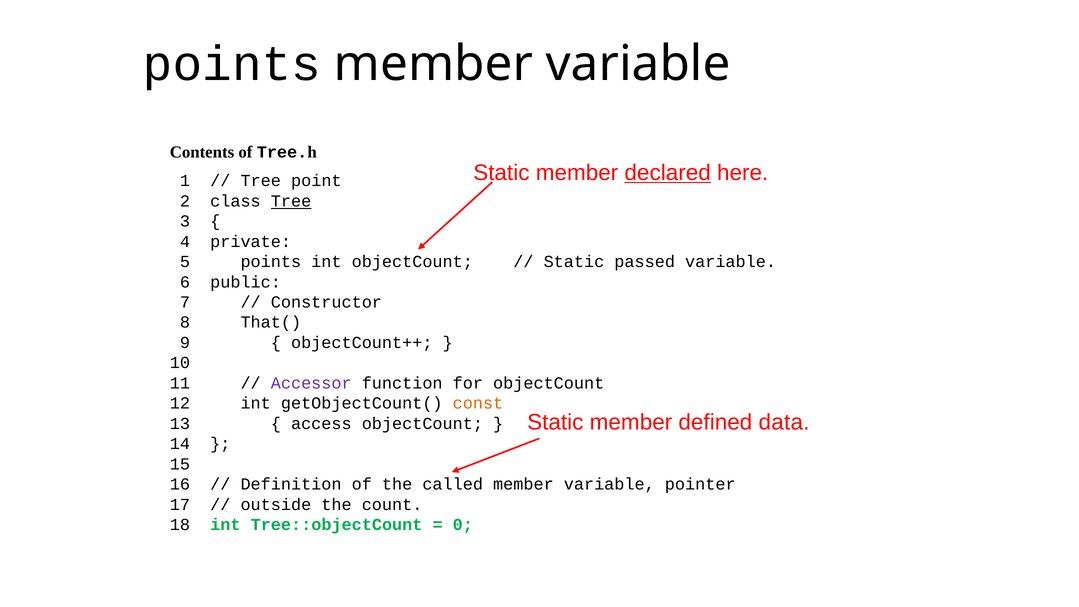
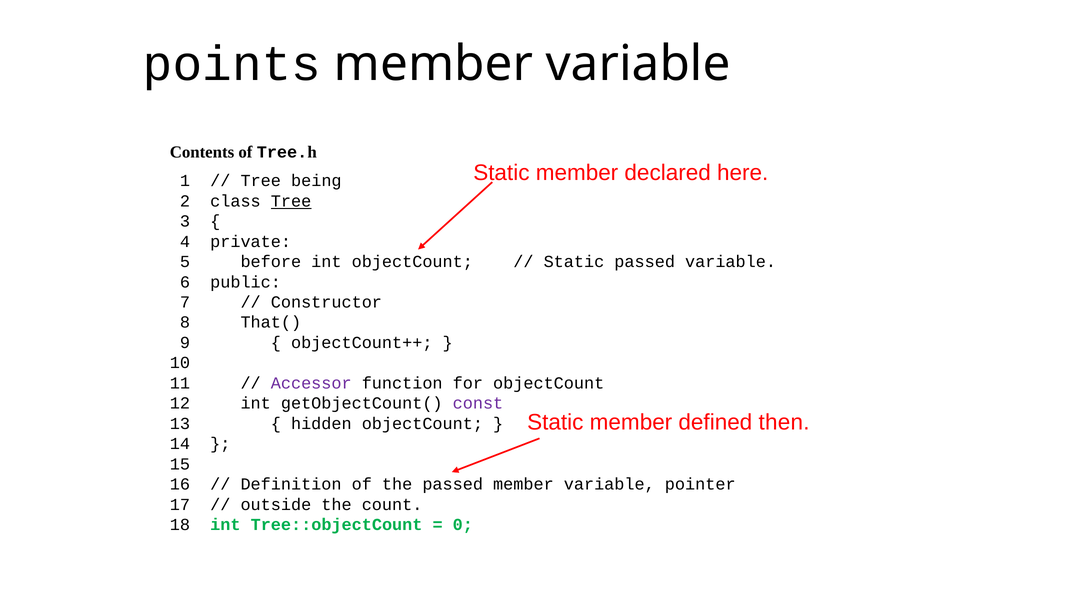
declared underline: present -> none (668, 173)
point: point -> being (316, 181)
5 points: points -> before (271, 262)
const colour: orange -> purple (478, 403)
data: data -> then (784, 422)
access: access -> hidden (321, 424)
the called: called -> passed (453, 484)
